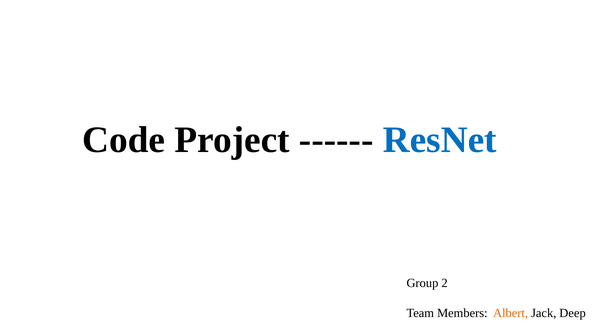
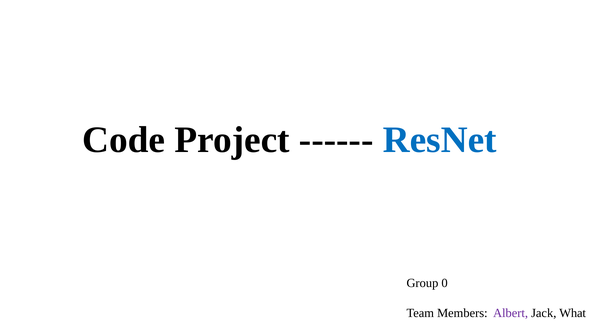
2: 2 -> 0 (445, 283)
Albert colour: orange -> purple (511, 313)
Deep: Deep -> What (573, 313)
